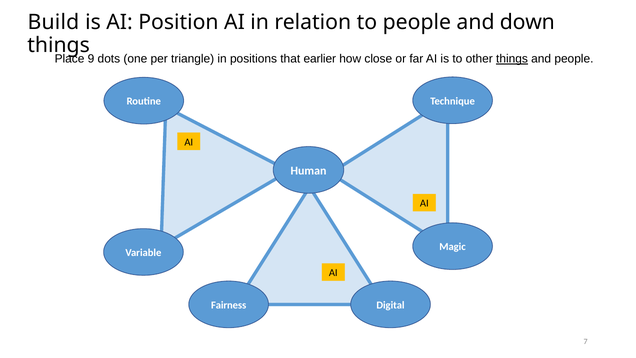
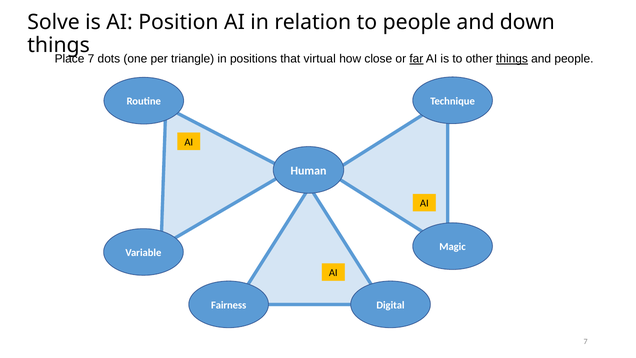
Build: Build -> Solve (54, 22)
9: 9 -> 7 (91, 59)
earlier: earlier -> virtual (320, 59)
far underline: none -> present (416, 59)
